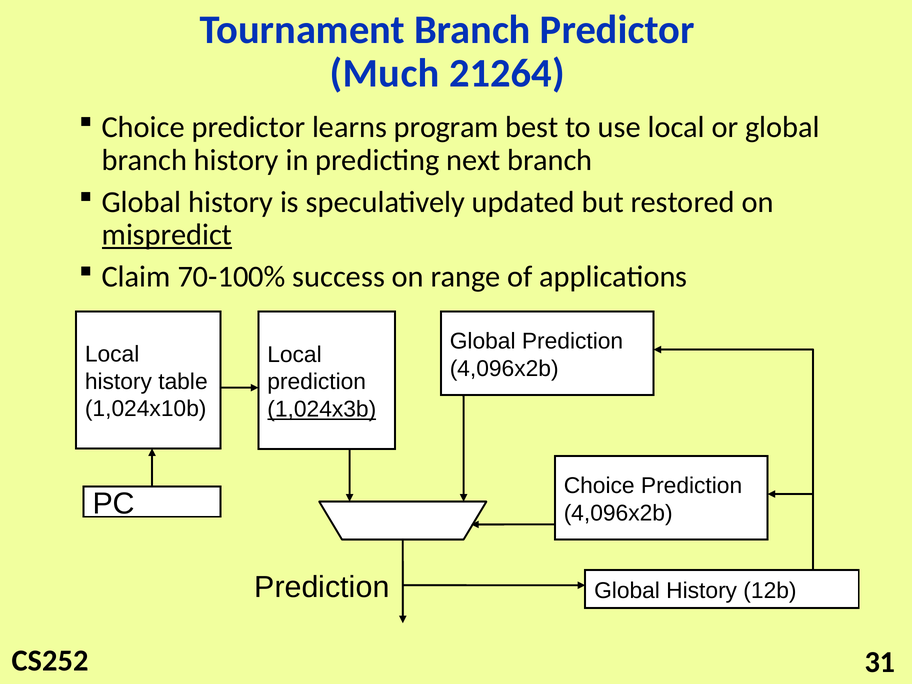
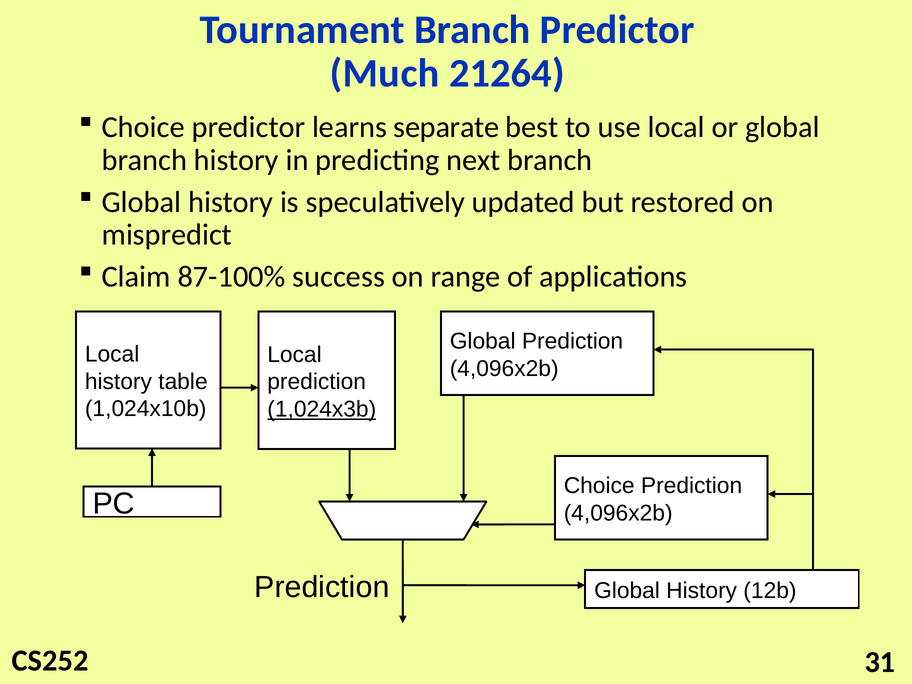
program: program -> separate (446, 127)
mispredict underline: present -> none (167, 235)
70-100%: 70-100% -> 87-100% (232, 277)
